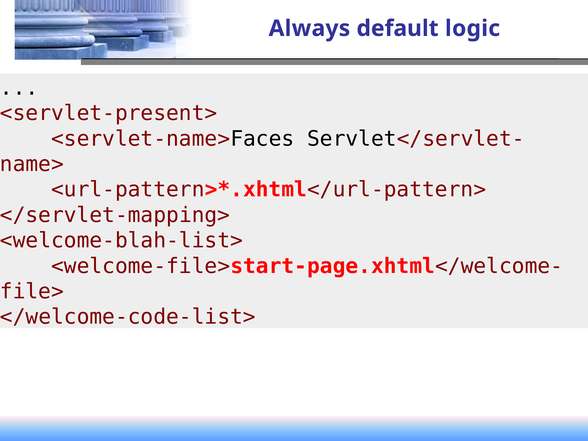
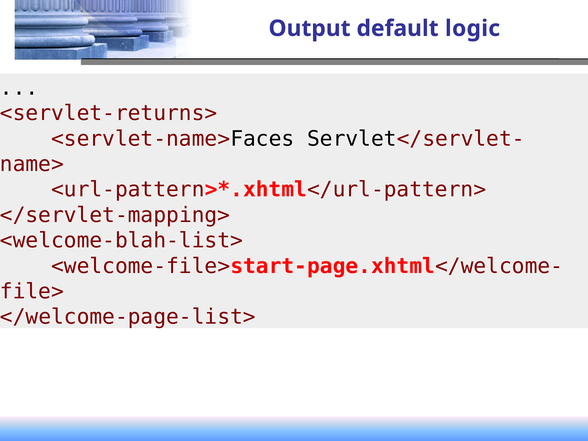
Always: Always -> Output (310, 28)
<servlet-present>: <servlet-present> -> <servlet-returns> (109, 113)
</welcome-code-list>: </welcome-code-list> -> </welcome-page-list> (128, 317)
